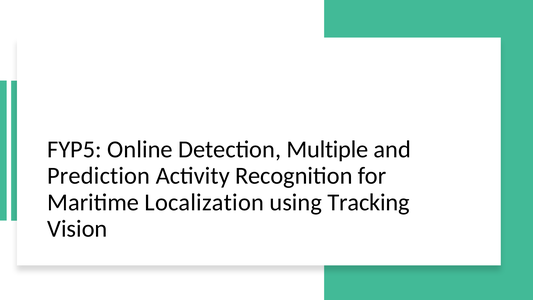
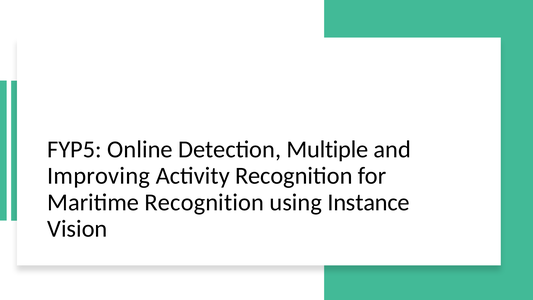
Prediction: Prediction -> Improving (99, 176)
Maritime Localization: Localization -> Recognition (204, 202)
Tracking: Tracking -> Instance (369, 202)
